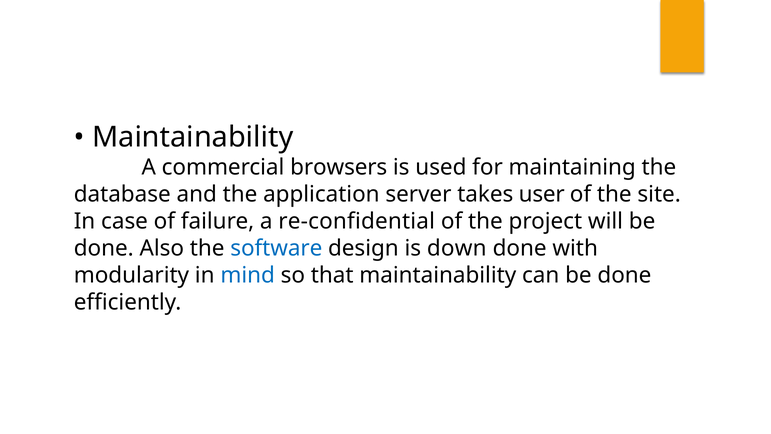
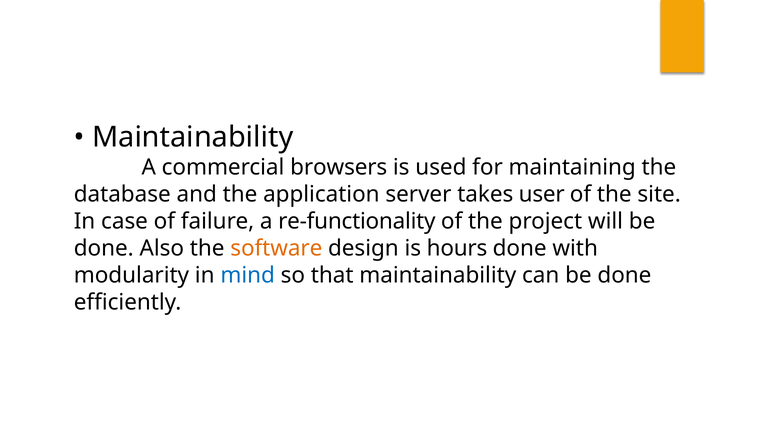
re-confidential: re-confidential -> re-functionality (357, 221)
software colour: blue -> orange (276, 248)
down: down -> hours (457, 248)
